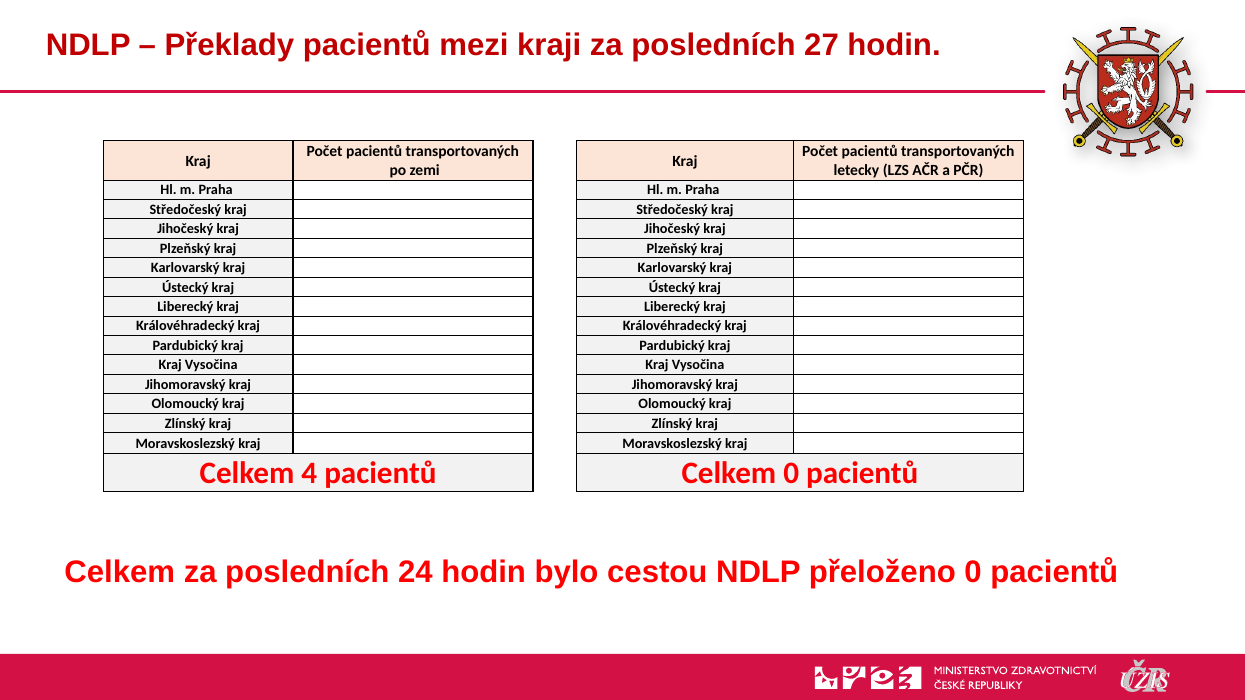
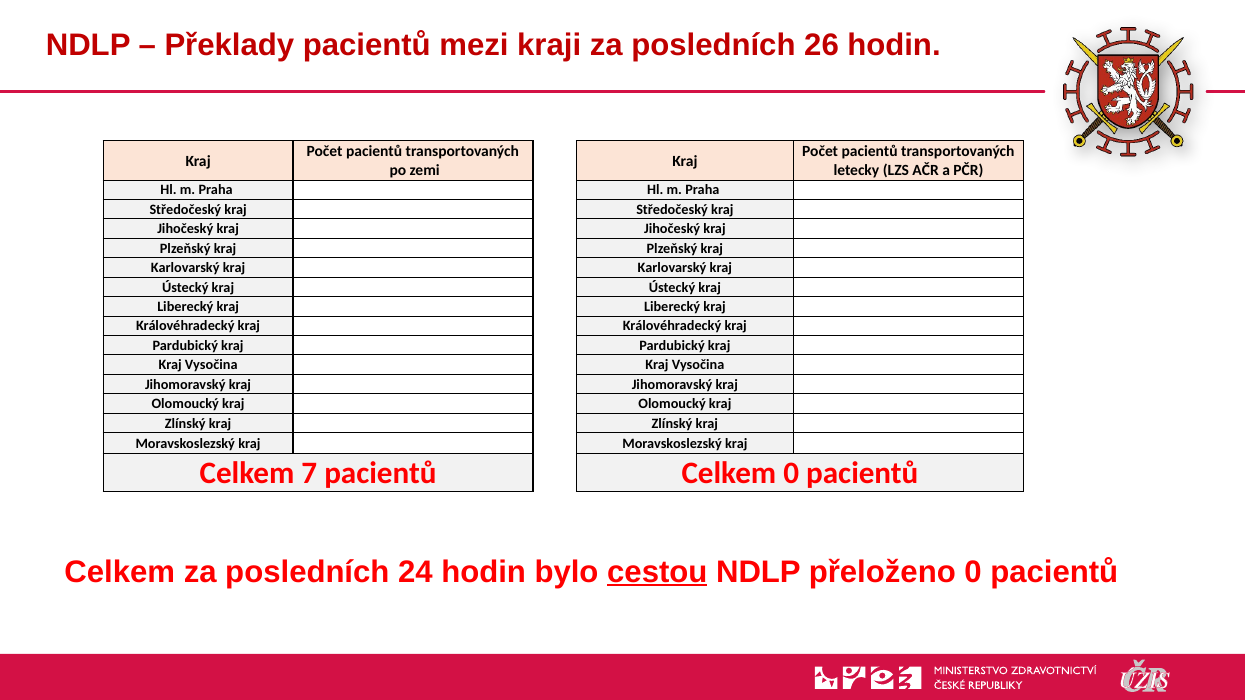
27: 27 -> 26 (821, 46)
4: 4 -> 7 (309, 473)
cestou underline: none -> present (657, 572)
